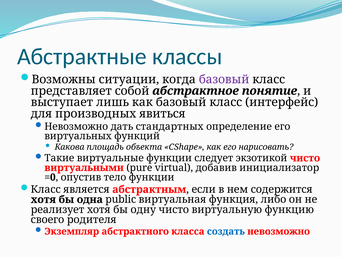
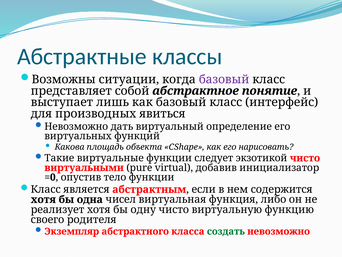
стандартных: стандартных -> виртуальный (170, 126)
public: public -> чисел (121, 199)
создать colour: blue -> green (226, 231)
